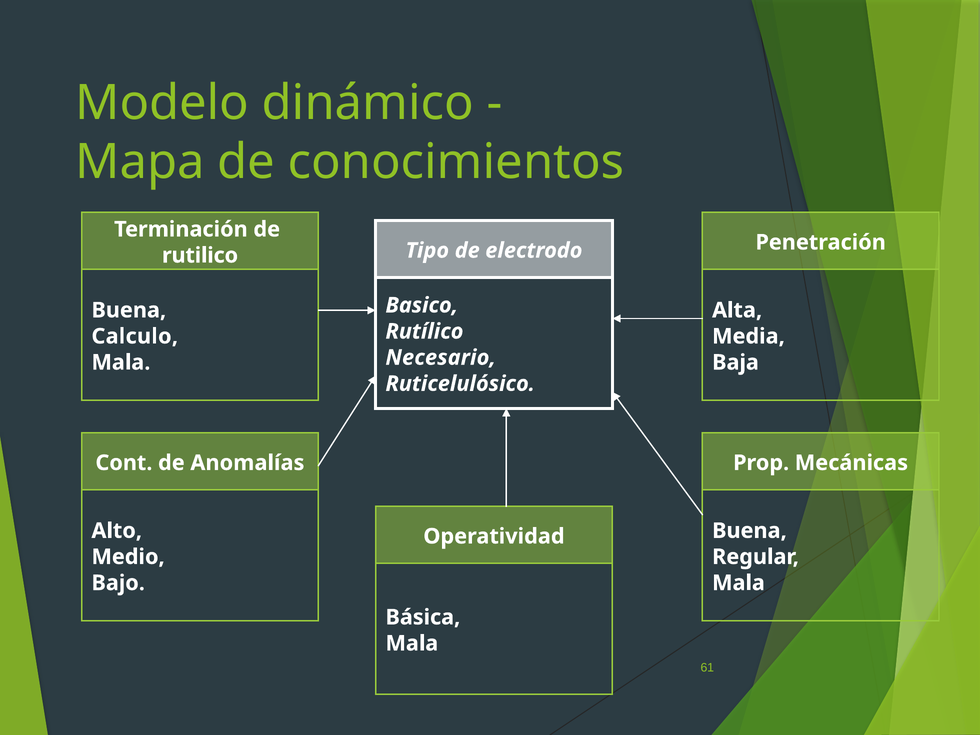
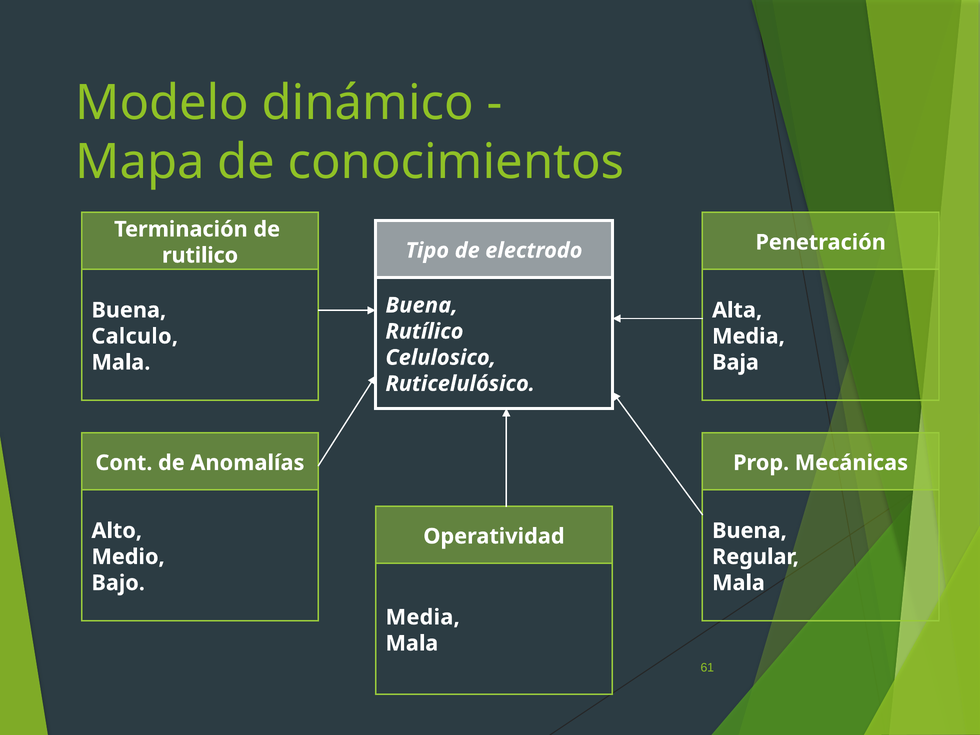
Basico: Basico -> Buena (422, 305)
Necesario: Necesario -> Celulosico (441, 358)
Básica: Básica -> Media (423, 617)
